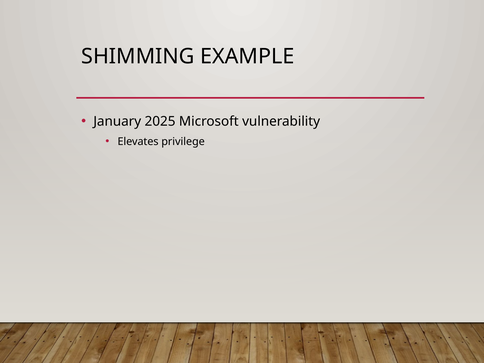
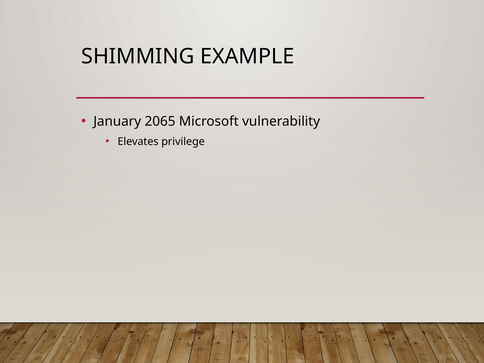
2025: 2025 -> 2065 (160, 121)
